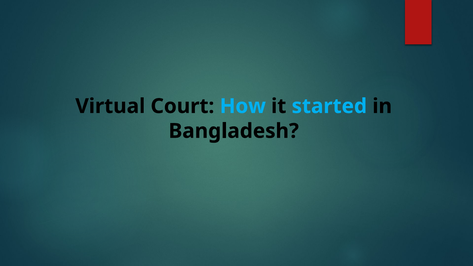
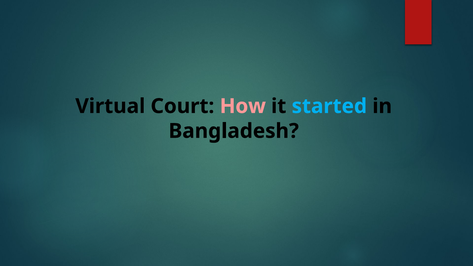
How colour: light blue -> pink (243, 106)
